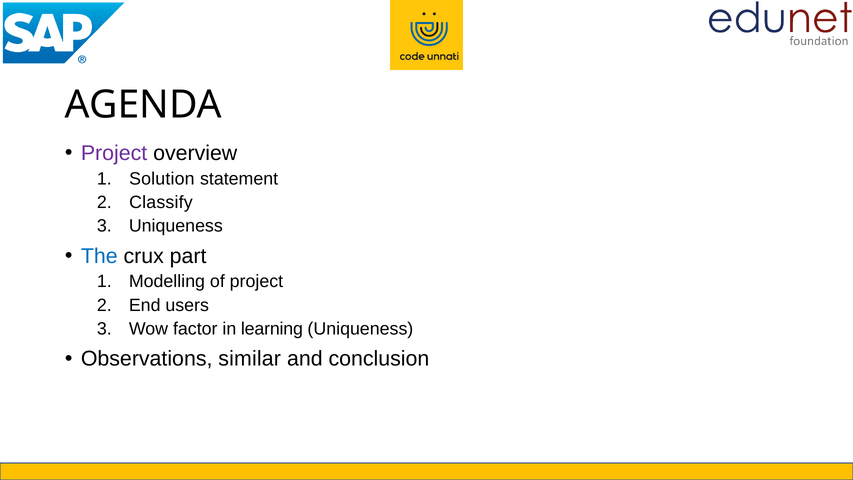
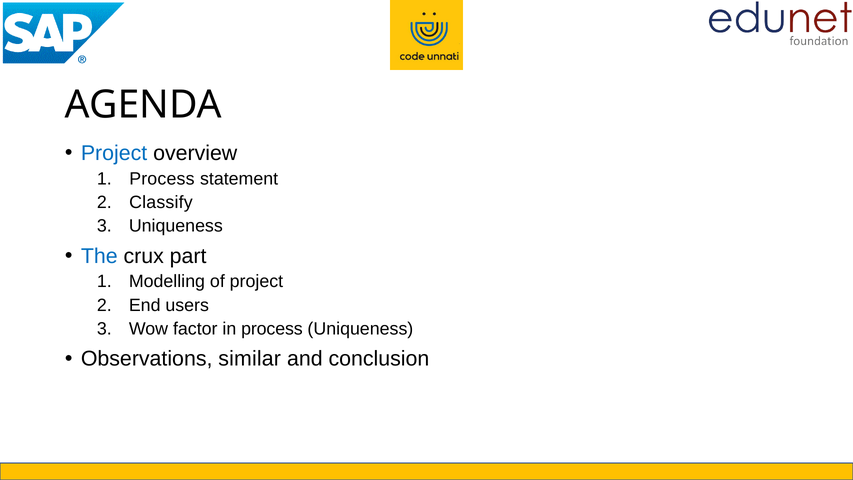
Project colour: purple -> blue (114, 153)
Solution: Solution -> Process (162, 179)
in learning: learning -> process (272, 329)
